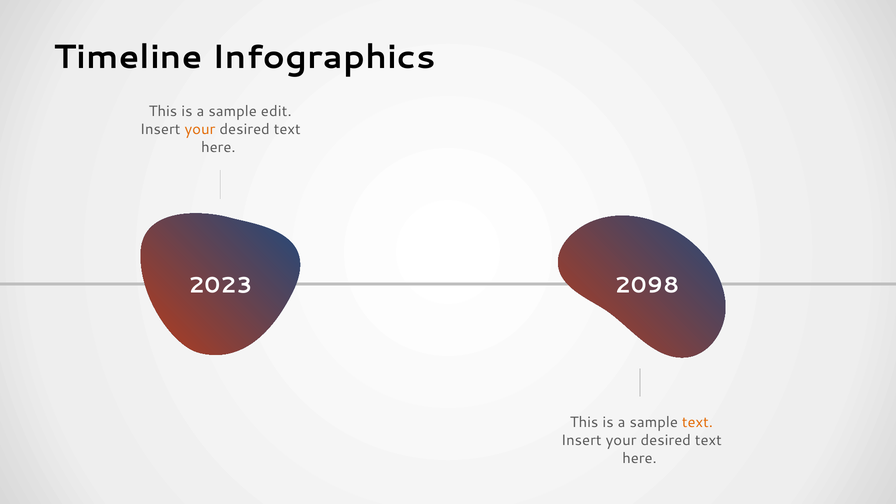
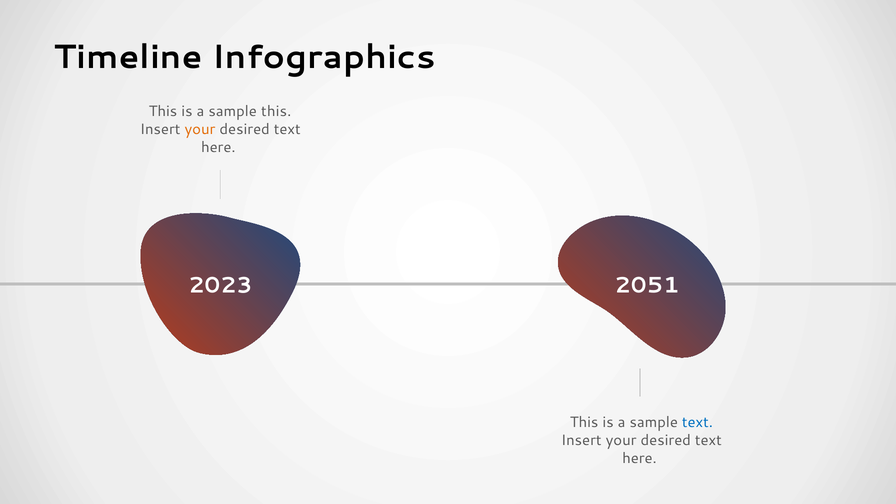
sample edit: edit -> this (276, 111)
2098: 2098 -> 2051 (647, 286)
text colour: orange -> blue (697, 423)
